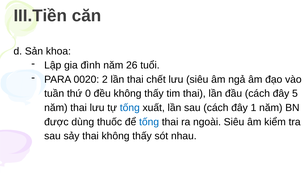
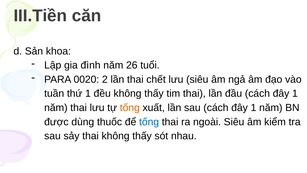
thứ 0: 0 -> 1 (88, 93)
đầu cách đây 5: 5 -> 1 (295, 93)
tống colour: blue -> orange (130, 108)
